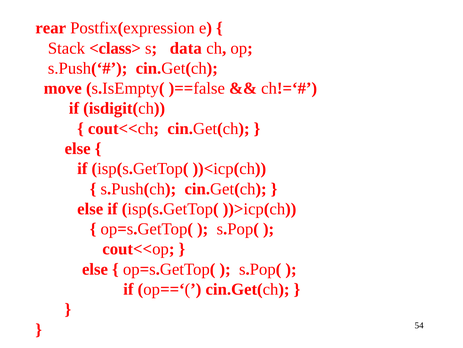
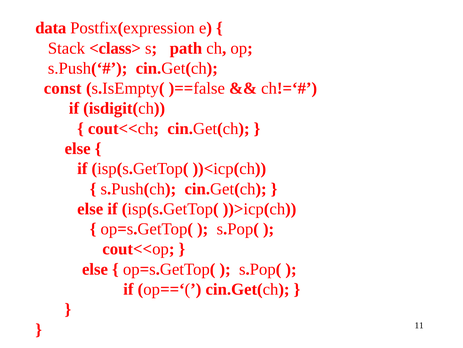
rear: rear -> data (51, 28)
data: data -> path (186, 48)
move: move -> const (63, 88)
54: 54 -> 11 (419, 325)
